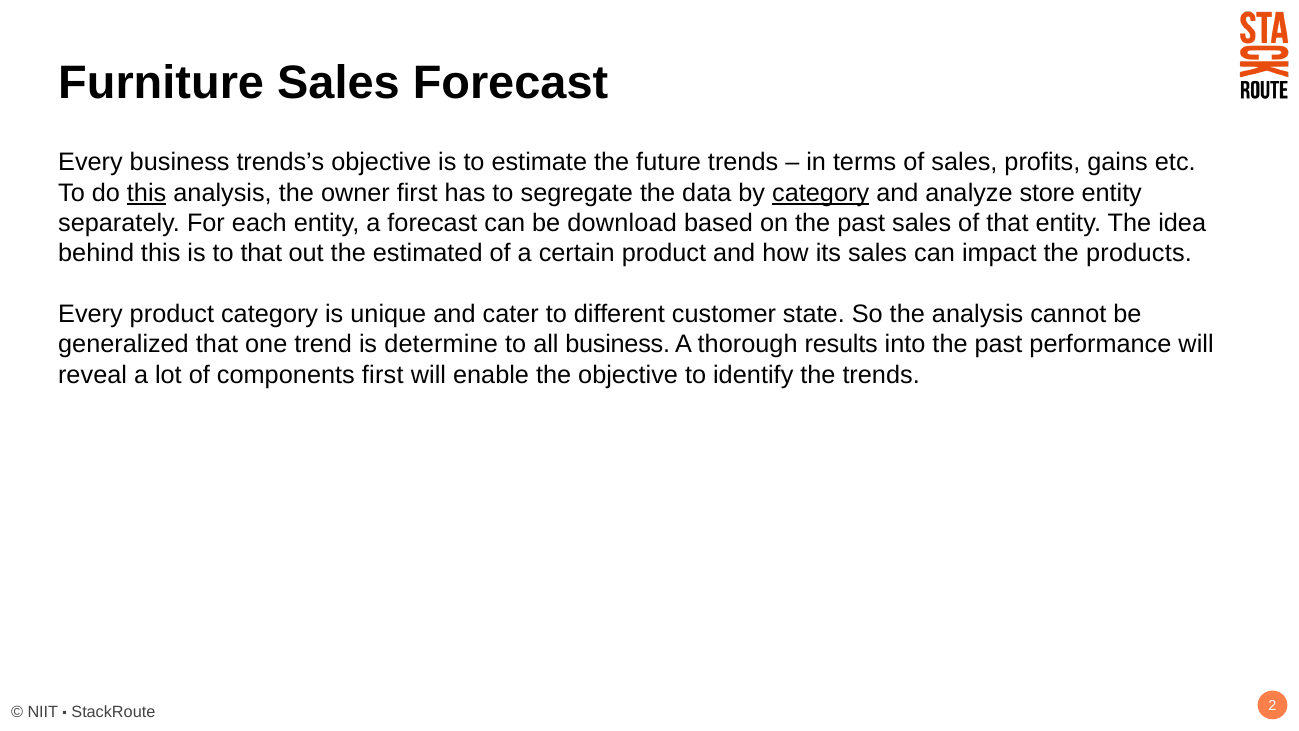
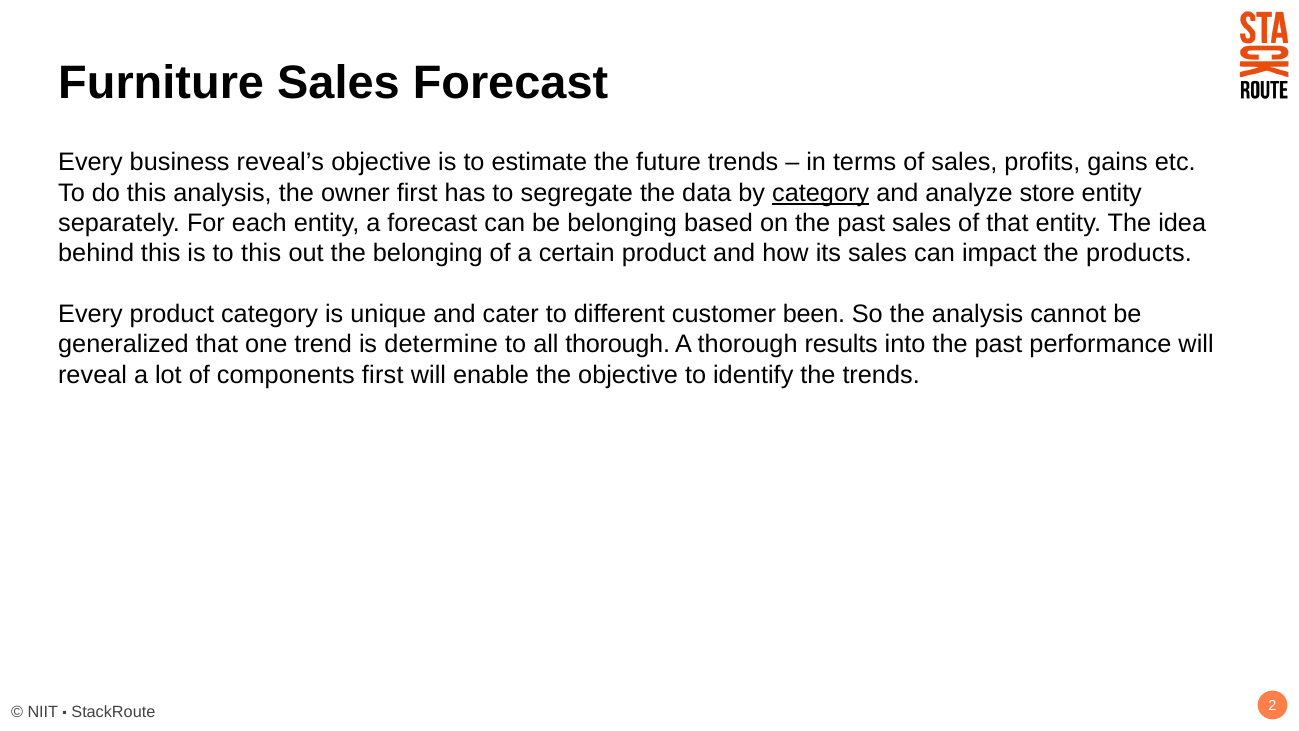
trends’s: trends’s -> reveal’s (280, 162)
this underline: present -> none (147, 193)
be download: download -> belonging (622, 223)
to that: that -> this (261, 253)
the estimated: estimated -> belonging (428, 253)
state: state -> been (814, 314)
all business: business -> thorough (618, 344)
